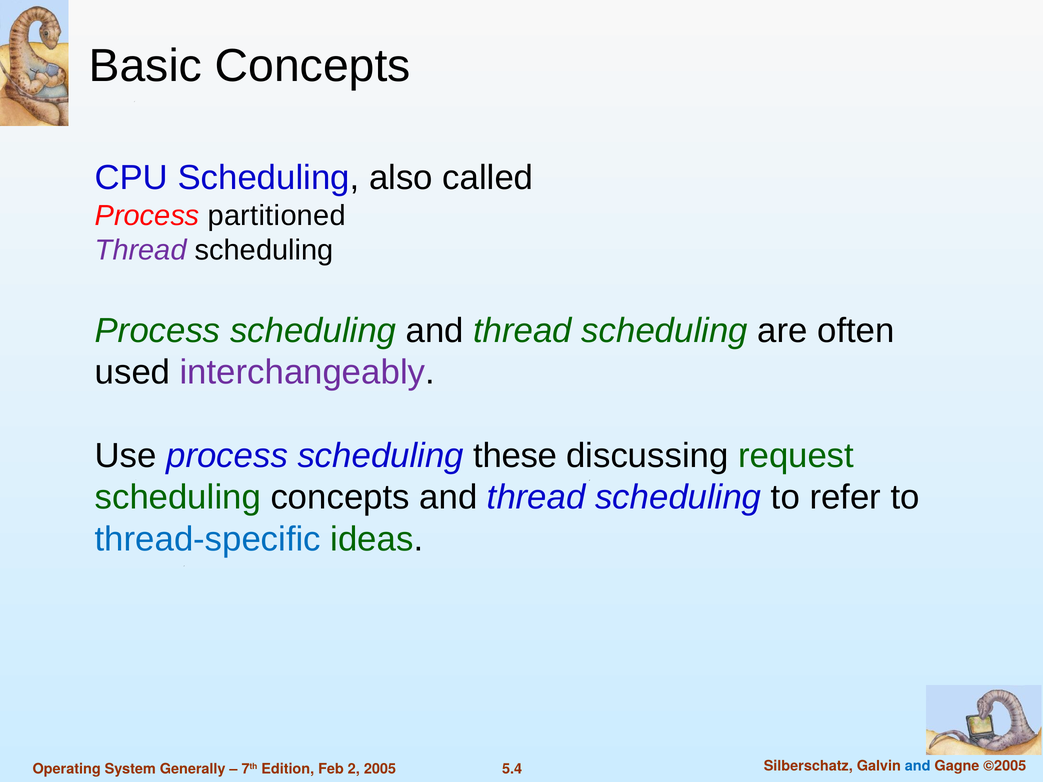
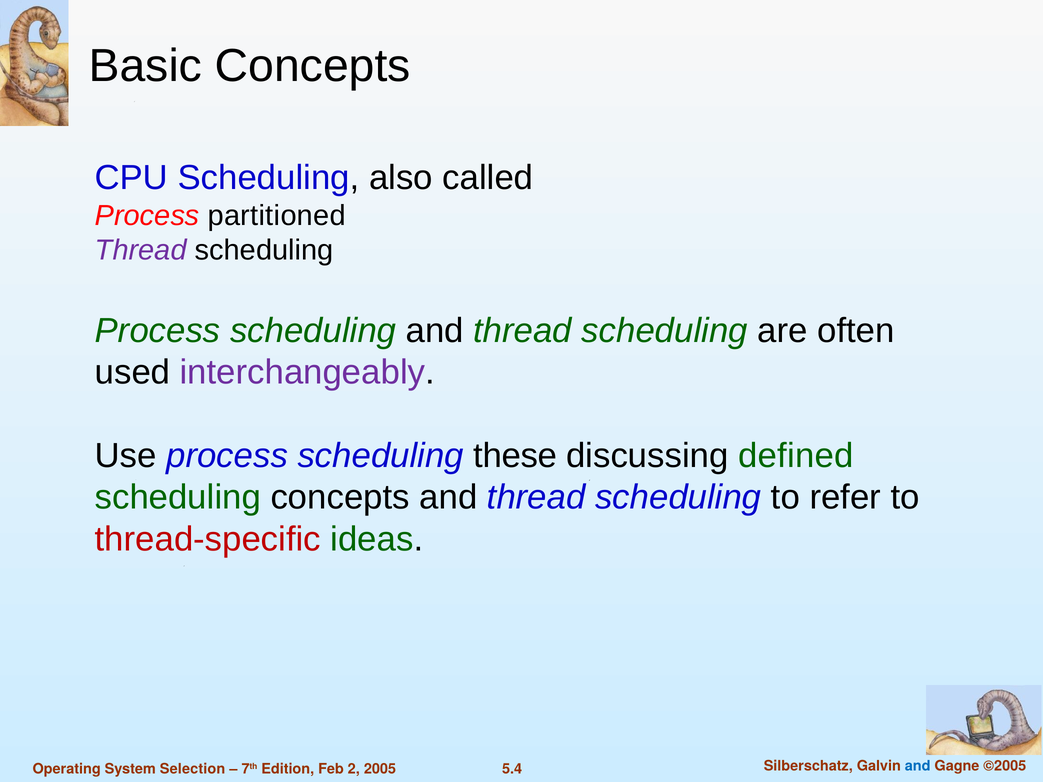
request: request -> defined (796, 456)
thread-specific colour: blue -> red (208, 539)
Generally: Generally -> Selection (193, 769)
